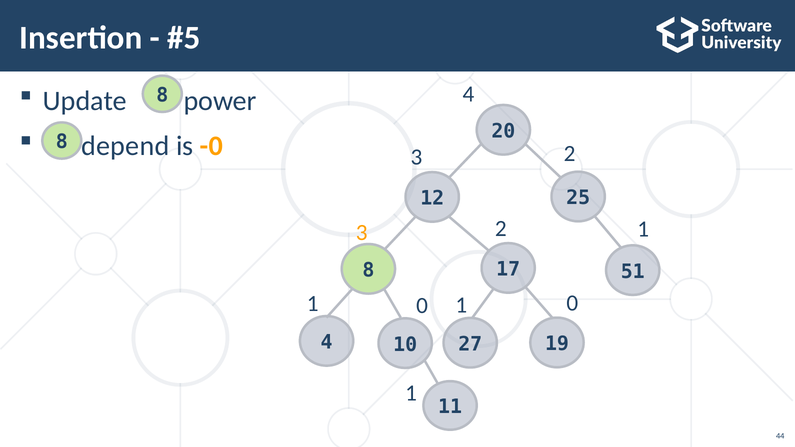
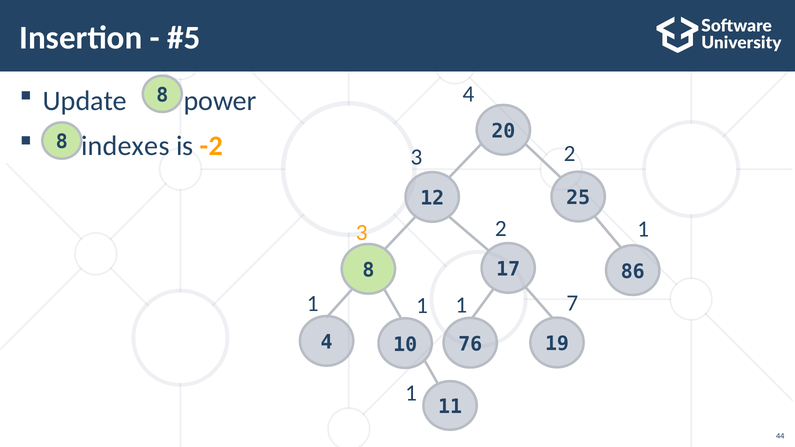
depend: depend -> indexes (125, 146)
-0: -0 -> -2 (211, 146)
51: 51 -> 86 (633, 272)
0: 0 -> 1 (422, 306)
0: 0 -> 7 (572, 303)
27: 27 -> 76 (470, 344)
